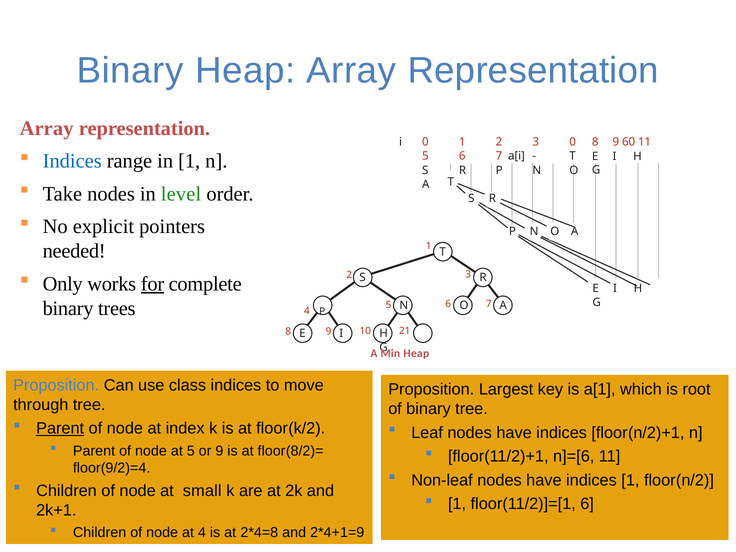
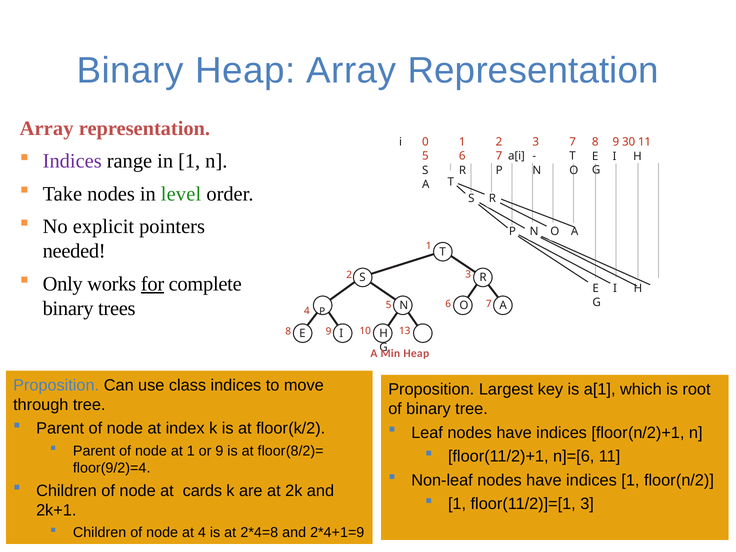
3 0: 0 -> 7 (573, 142)
60: 60 -> 30 (629, 142)
Indices colour: blue -> purple (72, 161)
21: 21 -> 13 (405, 331)
Parent underline: present -> none (60, 429)
at 5: 5 -> 1 (191, 451)
small: small -> cards (202, 491)
floor(11/2)]=[1 6: 6 -> 3 (587, 504)
